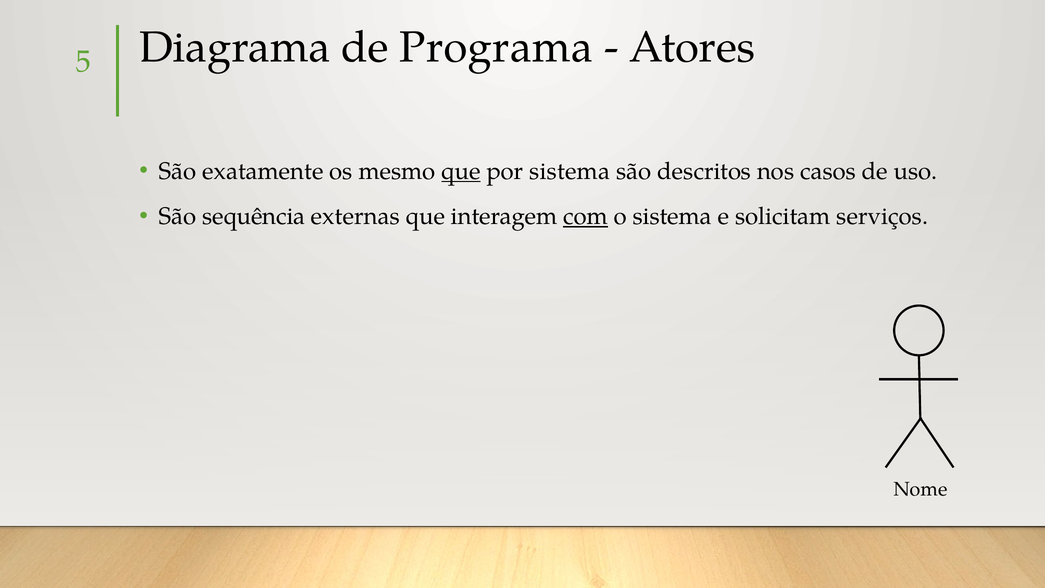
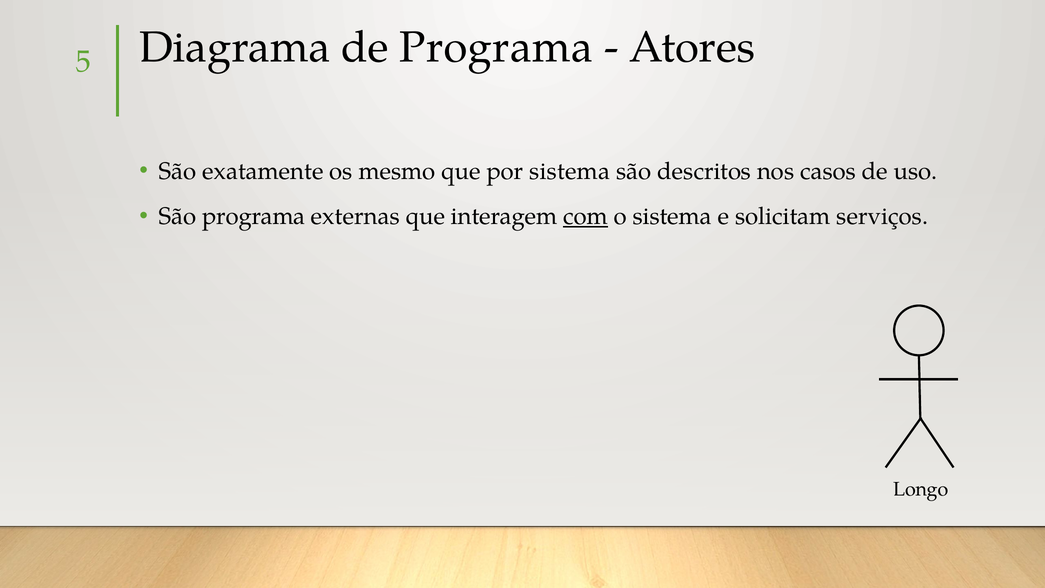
que underline: present -> none (461, 171)
São sequência: sequência -> programa (254, 216)
Nome: Nome -> Longo (921, 489)
